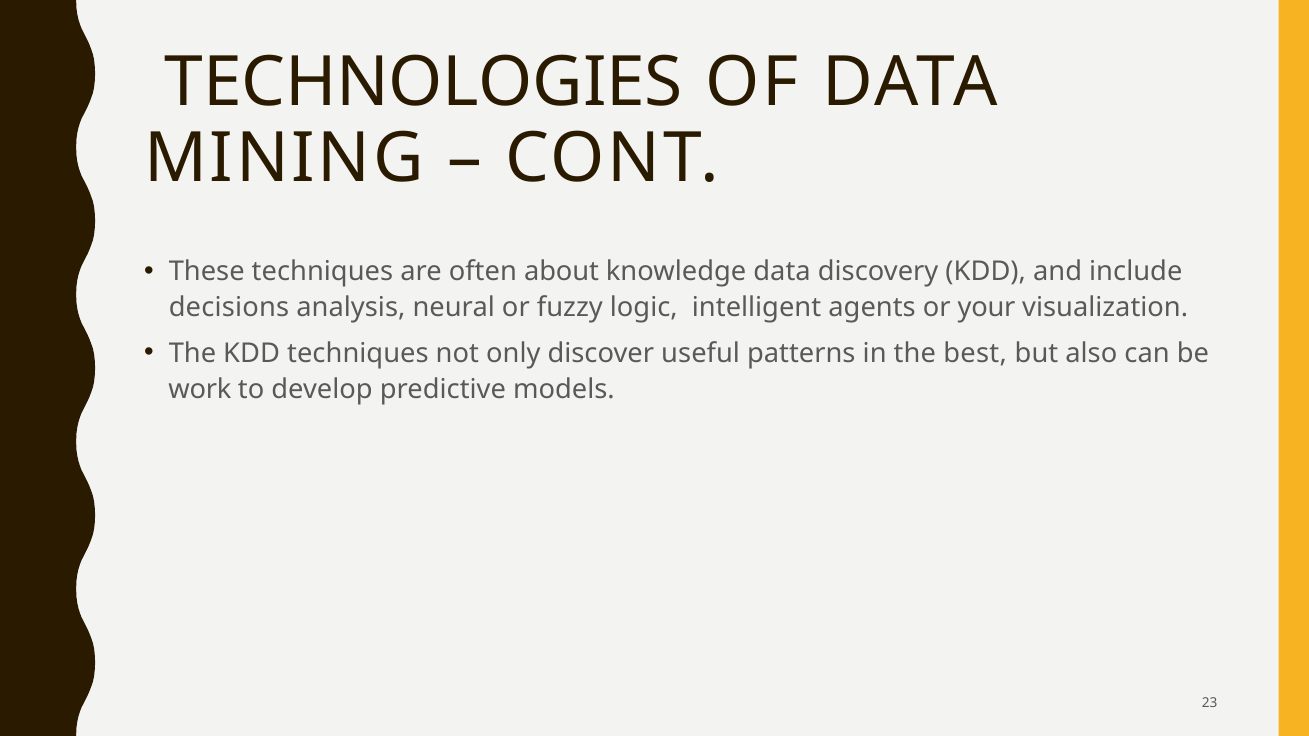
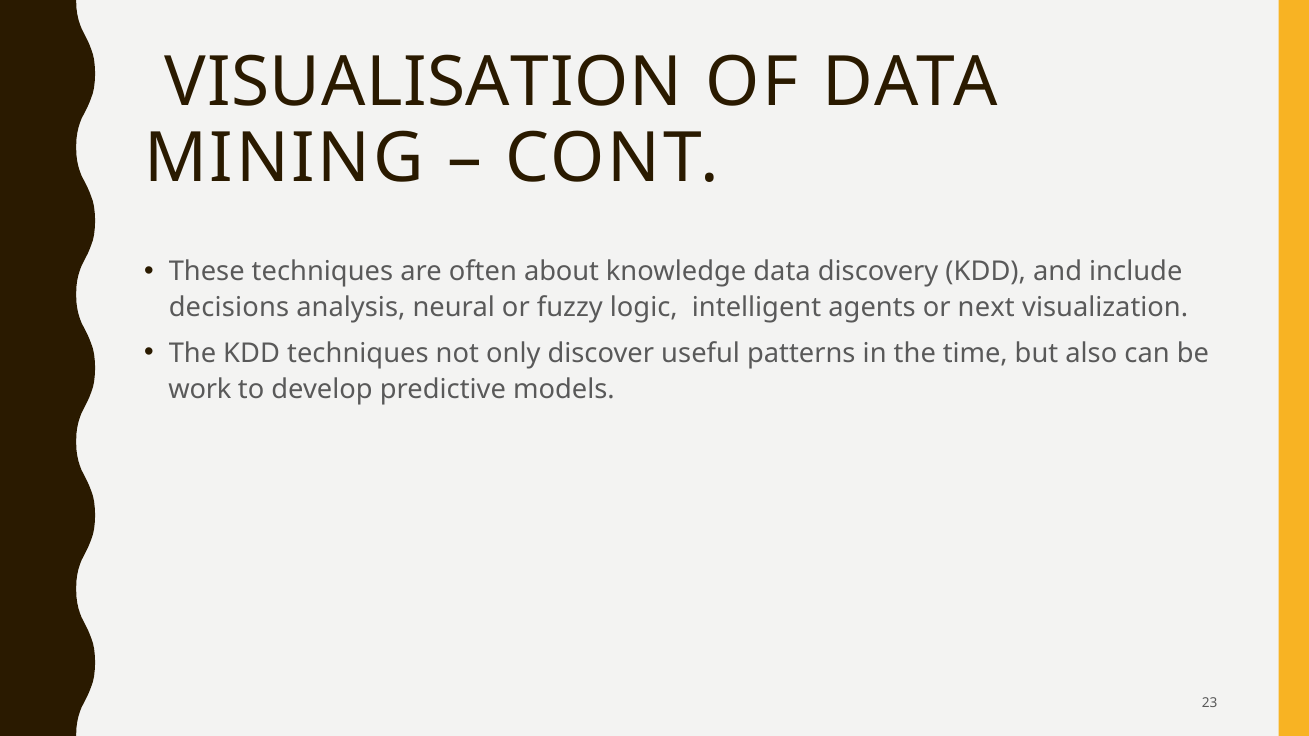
TECHNOLOGIES: TECHNOLOGIES -> VISUALISATION (423, 83)
your: your -> next (986, 308)
best: best -> time (975, 353)
